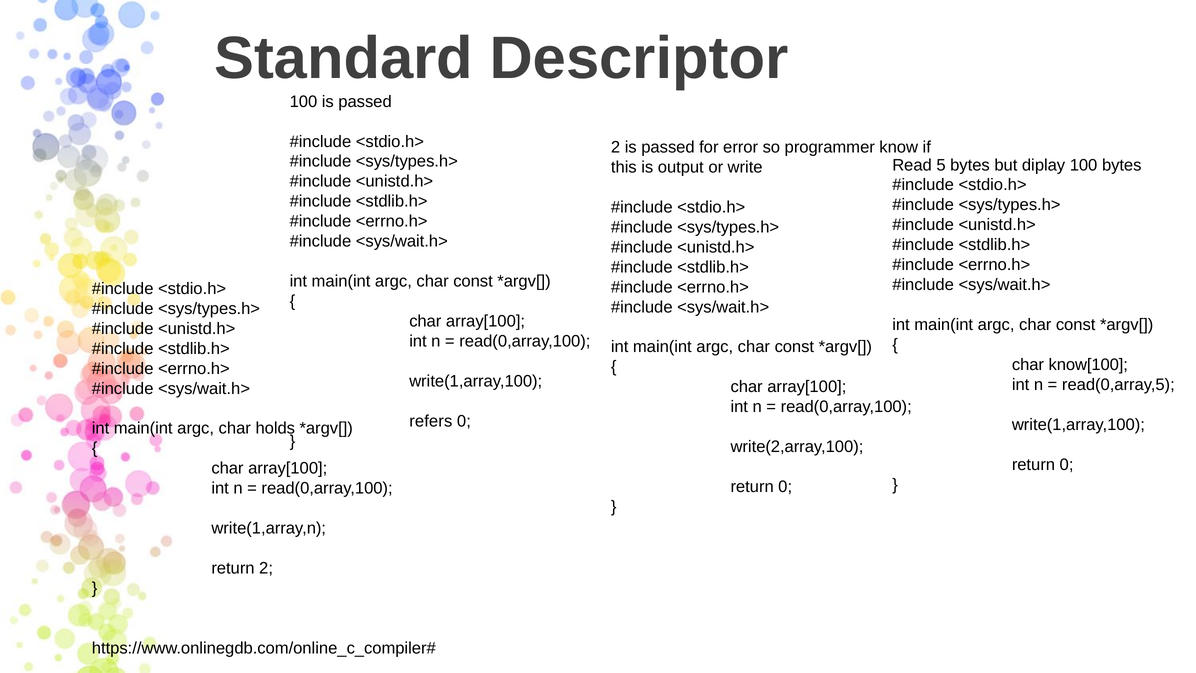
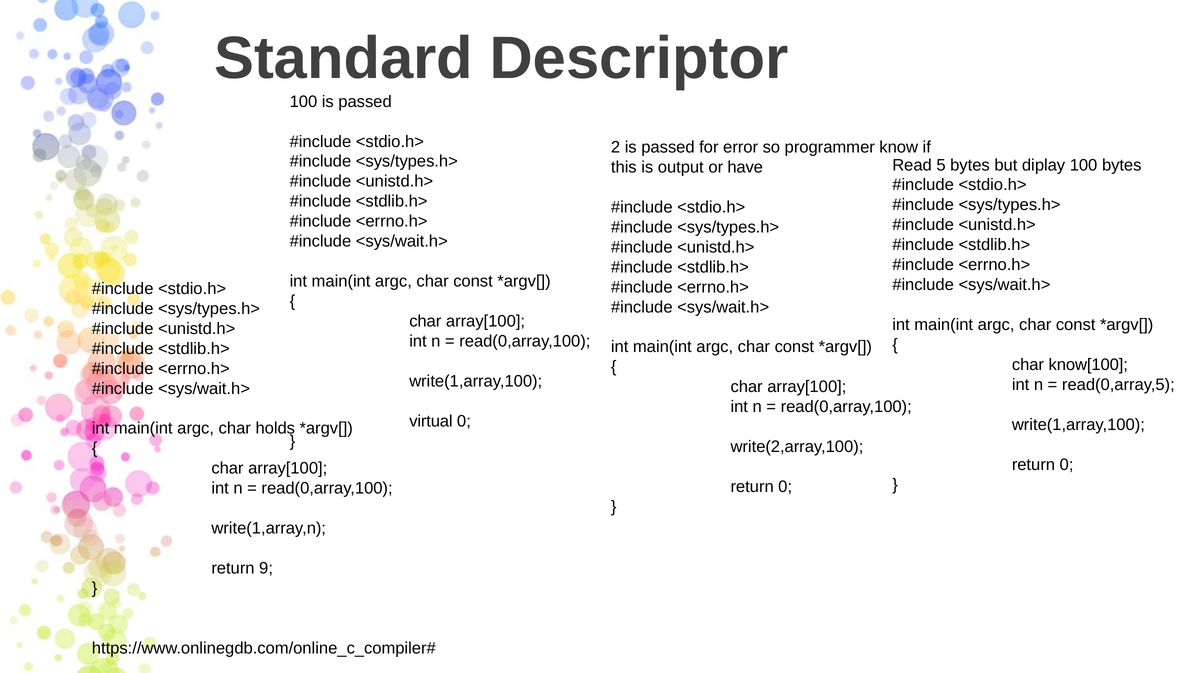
write: write -> have (745, 167)
refers: refers -> virtual (431, 421)
return 2: 2 -> 9 (266, 568)
